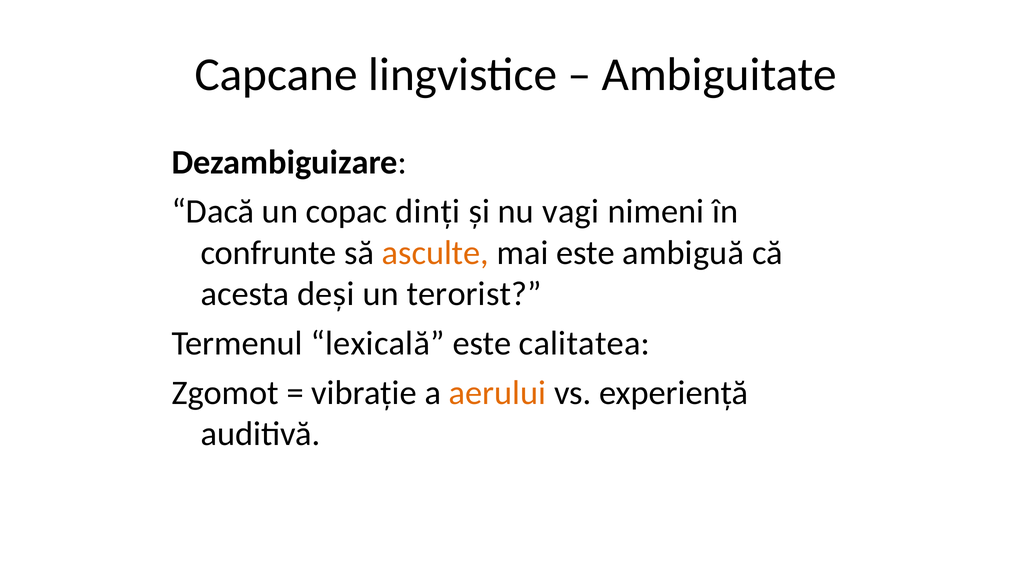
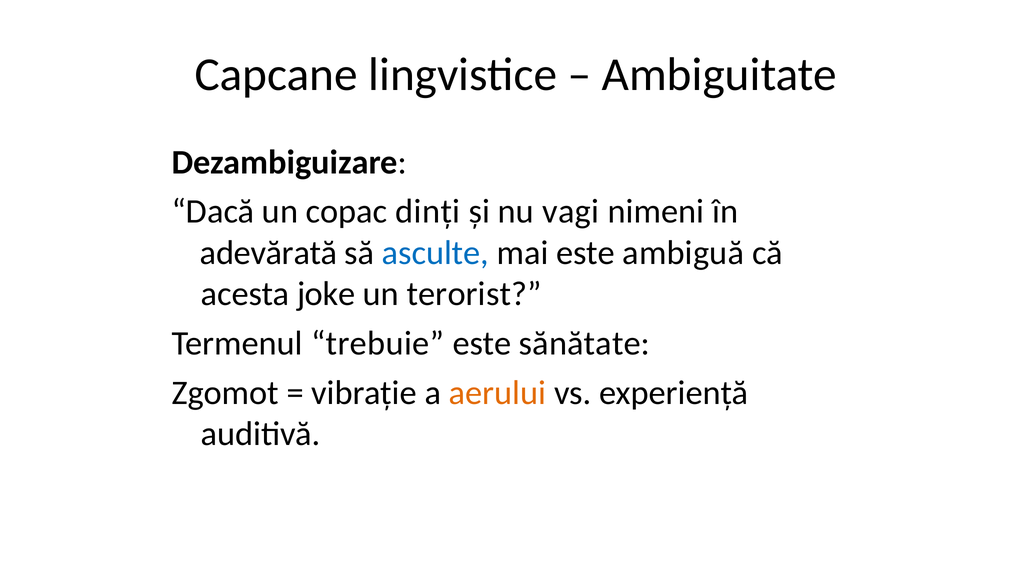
confrunte: confrunte -> adevărată (269, 253)
asculte colour: orange -> blue (435, 253)
deși: deși -> joke (326, 294)
lexicală: lexicală -> trebuie (378, 344)
calitatea: calitatea -> sănătate (585, 344)
